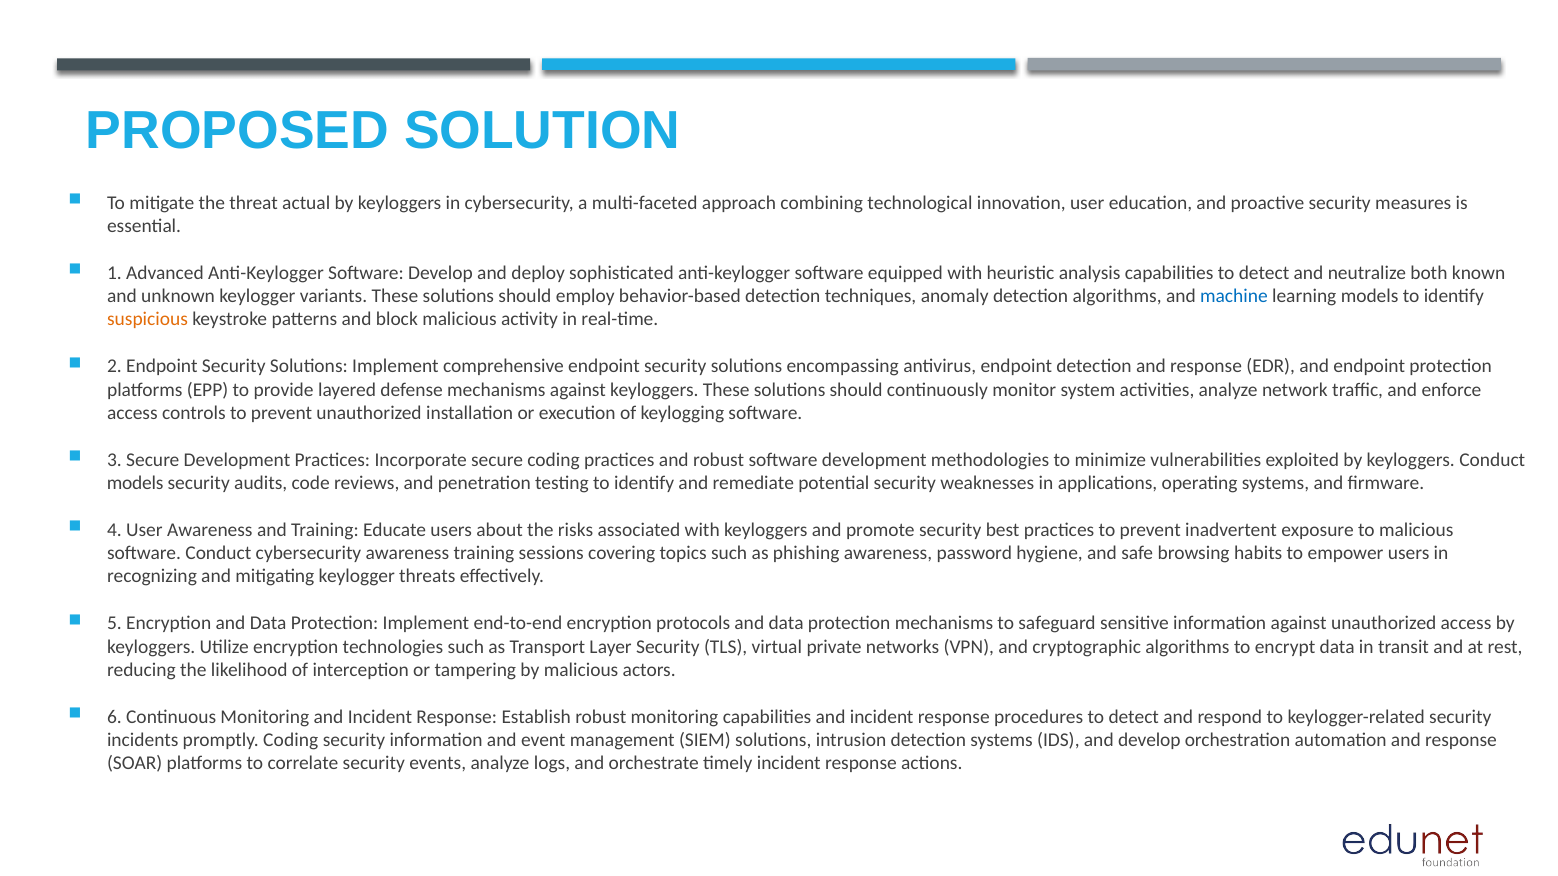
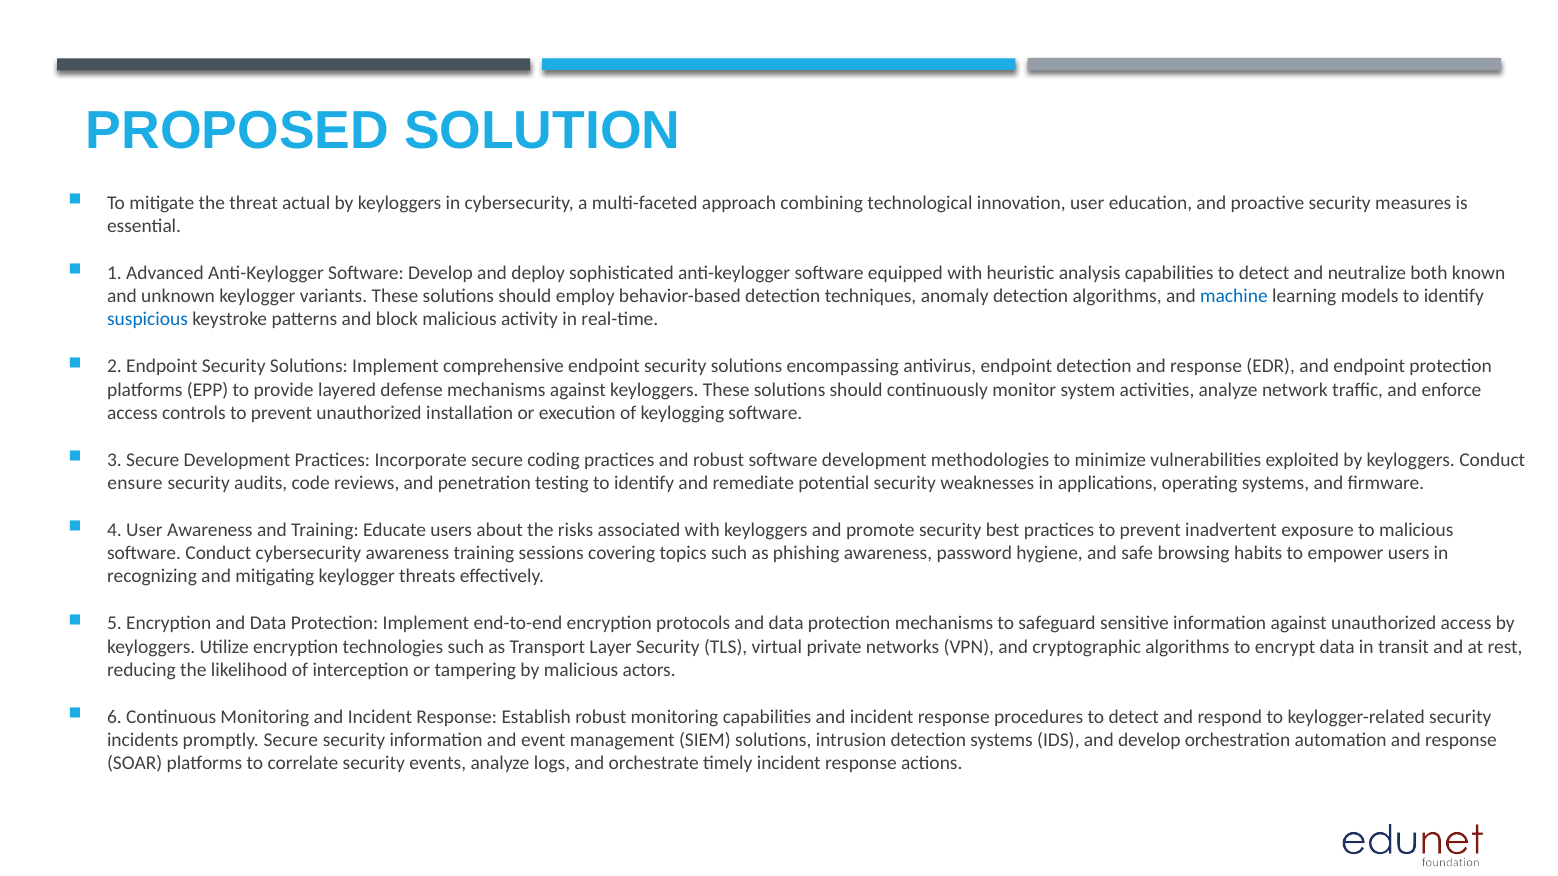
suspicious colour: orange -> blue (148, 320)
models: models -> ensure (135, 483)
promptly Coding: Coding -> Secure (291, 740)
